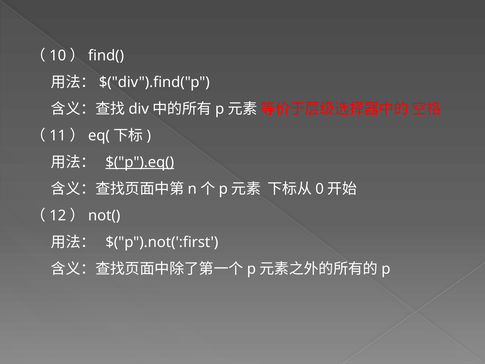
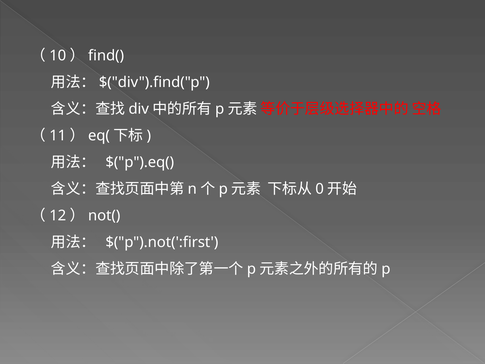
$("p").eq( underline: present -> none (140, 162)
